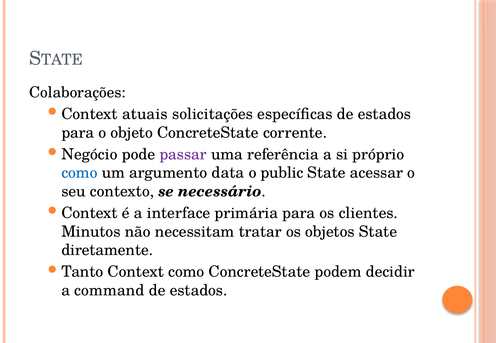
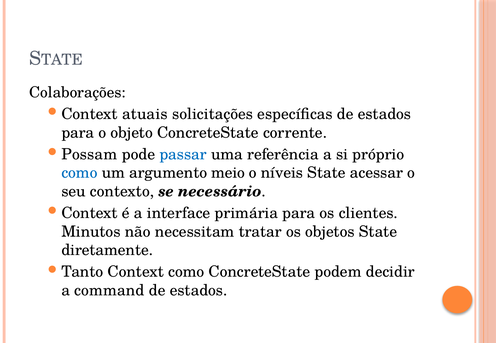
Negócio: Negócio -> Possam (89, 154)
passar colour: purple -> blue (183, 154)
data: data -> meio (228, 173)
public: public -> níveis (282, 173)
